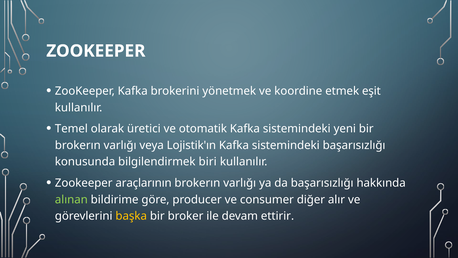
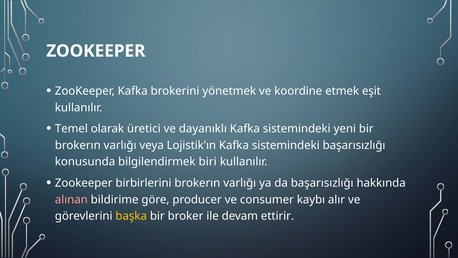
otomatik: otomatik -> dayanıklı (203, 129)
araçlarının: araçlarının -> birbirlerini (144, 183)
alınan colour: light green -> pink (71, 199)
diğer: diğer -> kaybı (311, 199)
